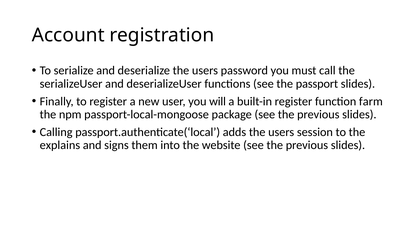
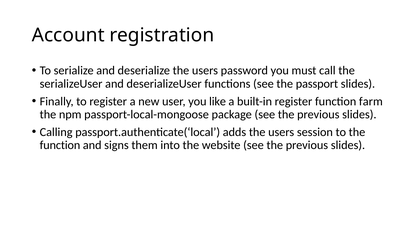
will: will -> like (218, 101)
explains: explains -> function (60, 145)
